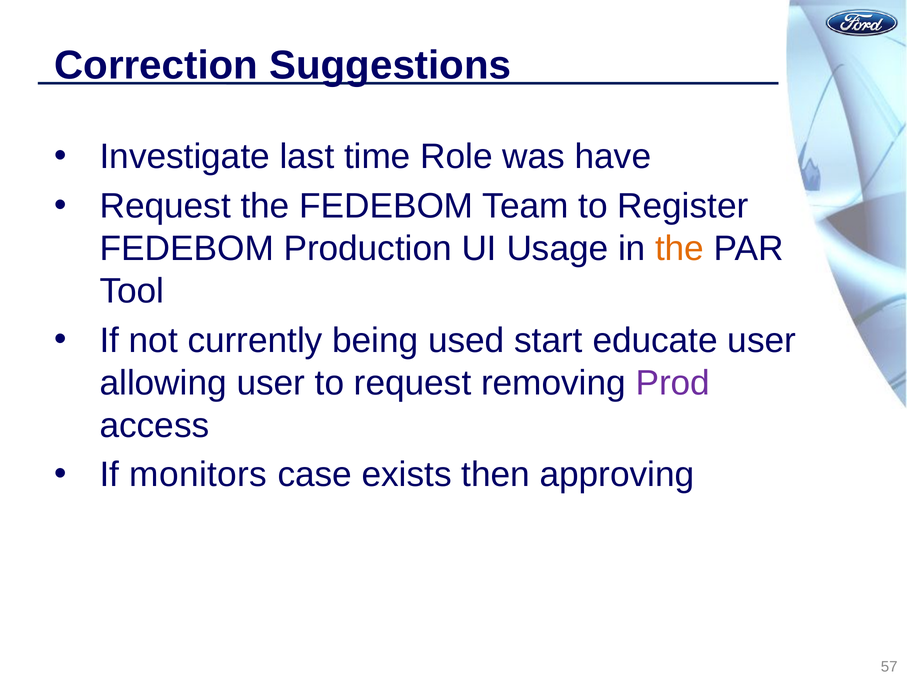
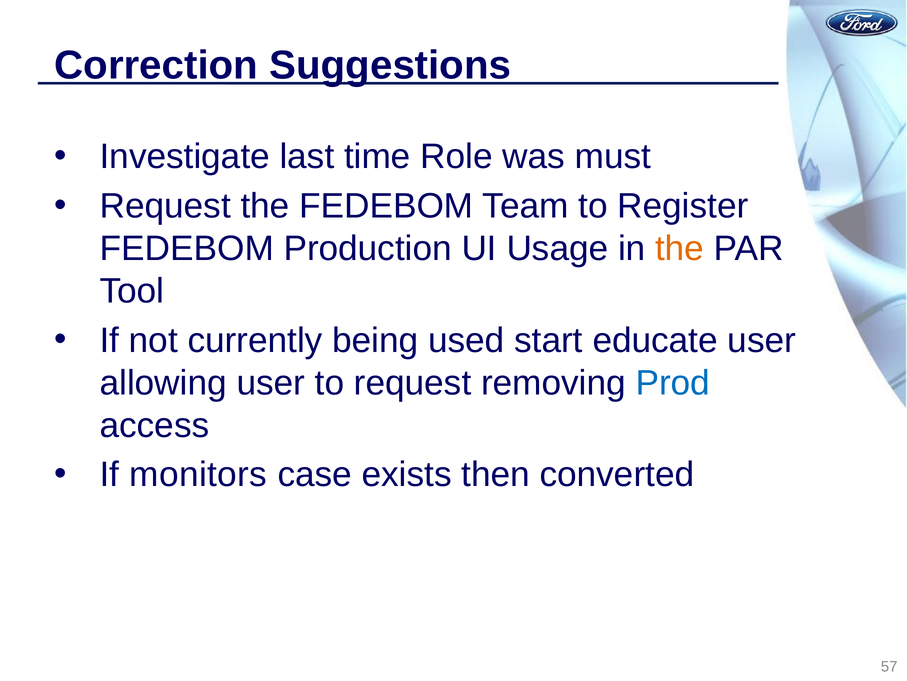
have: have -> must (613, 157)
Prod colour: purple -> blue (673, 383)
approving: approving -> converted (617, 474)
